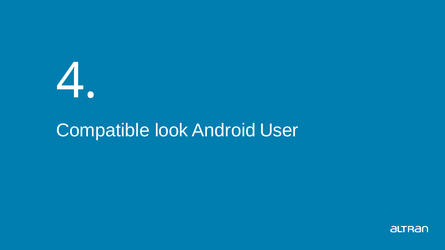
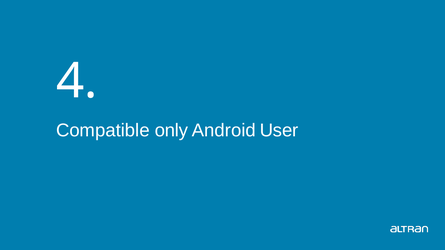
look: look -> only (171, 131)
